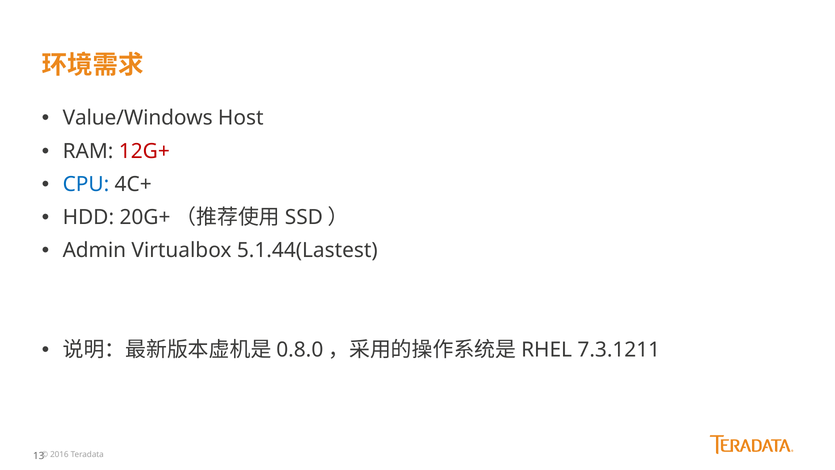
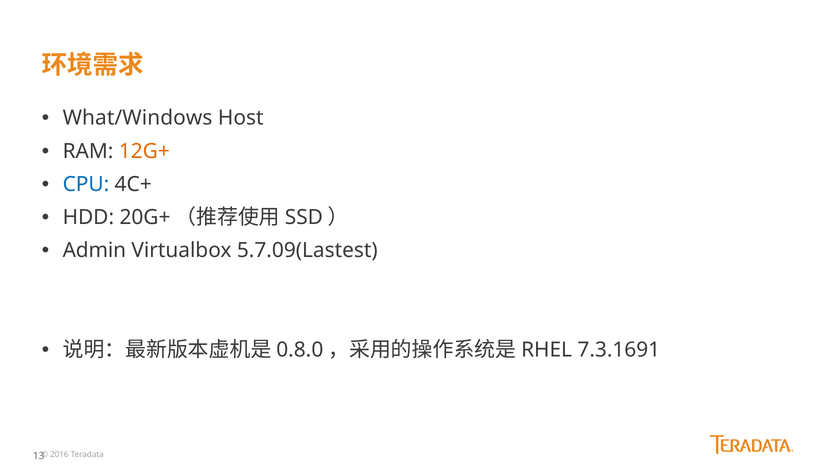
Value/Windows: Value/Windows -> What/Windows (138, 118)
12G+ colour: red -> orange (144, 151)
5.1.44(Lastest: 5.1.44(Lastest -> 5.7.09(Lastest (307, 250)
7.3.1211: 7.3.1211 -> 7.3.1691 (619, 350)
